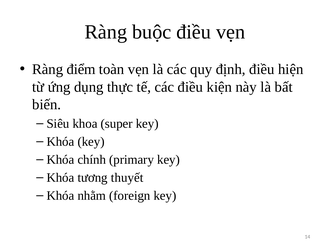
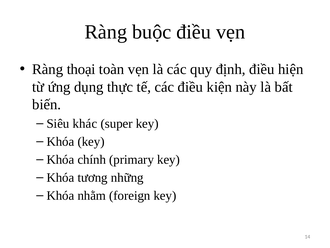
điểm: điểm -> thoại (81, 69)
khoa: khoa -> khác (85, 123)
thuyết: thuyết -> những (127, 177)
